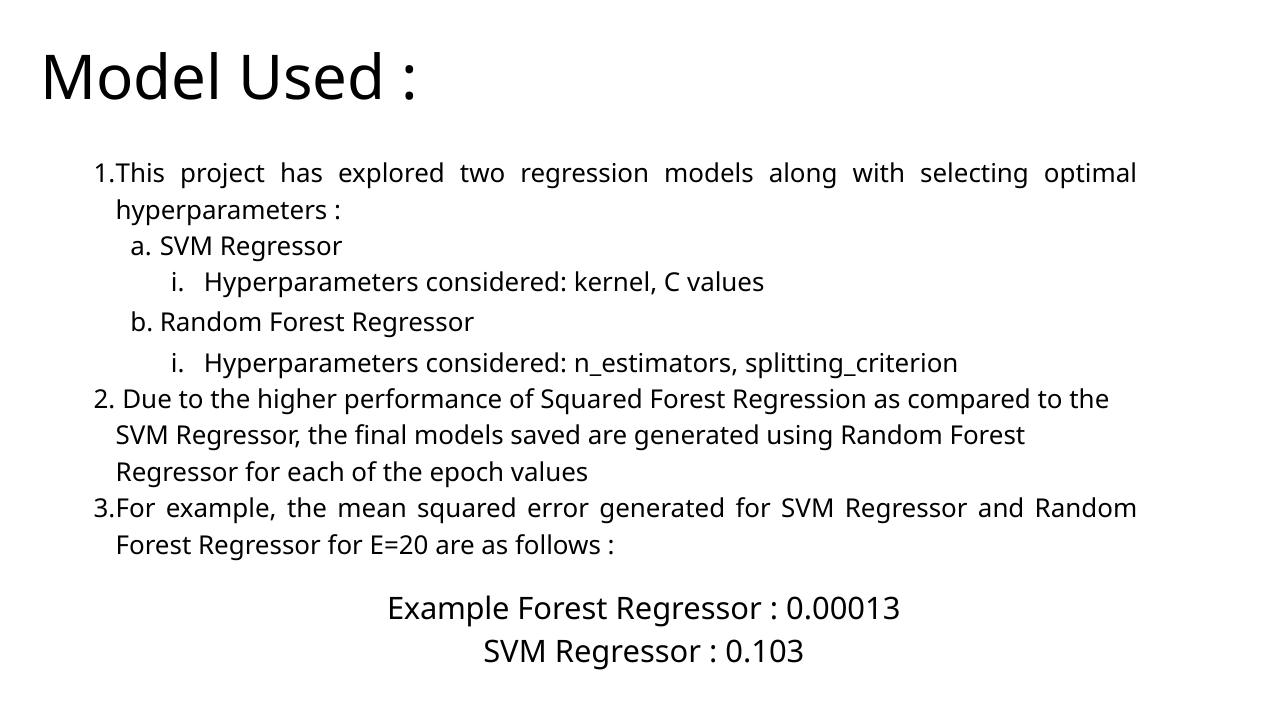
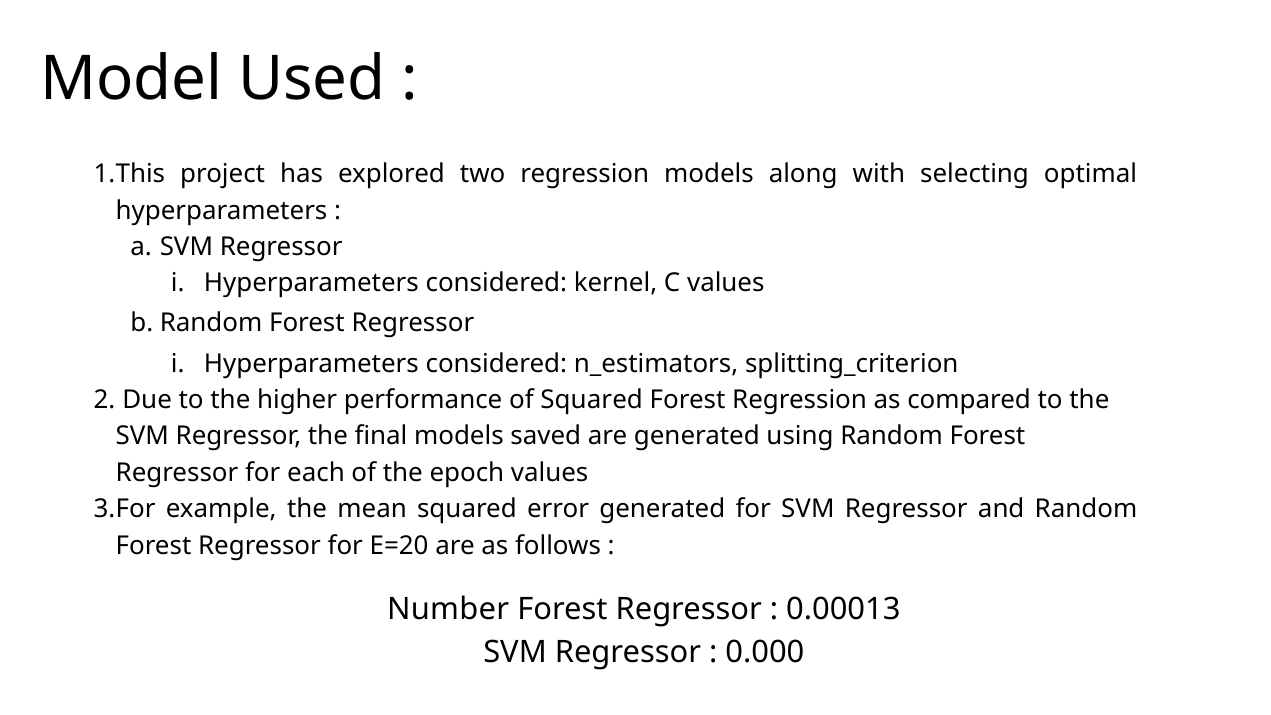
Example: Example -> Number (448, 609)
0.103: 0.103 -> 0.000 (765, 653)
